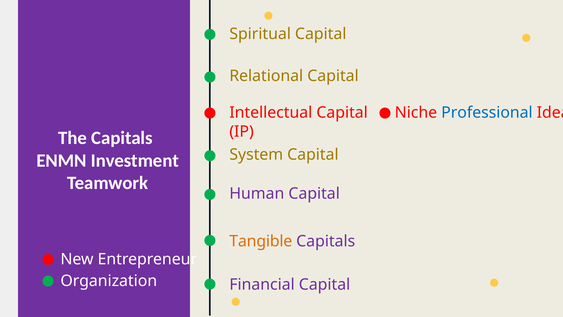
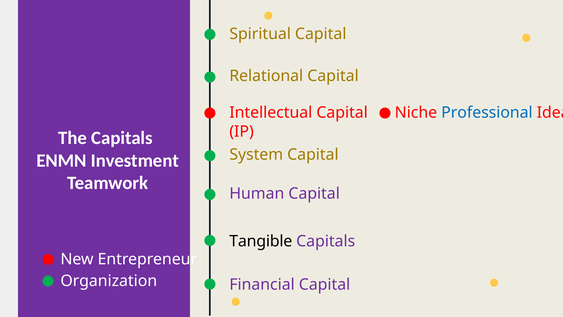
Tangible colour: orange -> black (261, 241)
